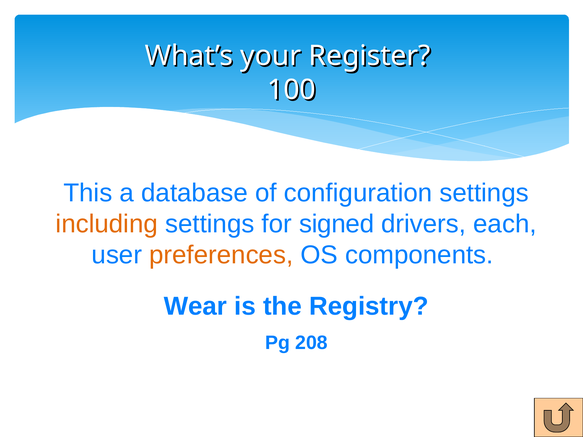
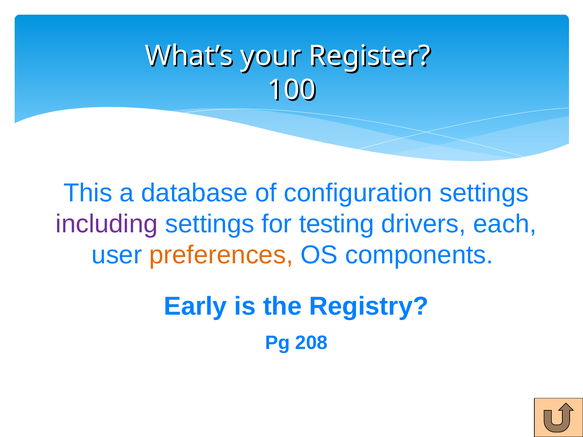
including colour: orange -> purple (107, 224)
signed: signed -> testing (337, 224)
Wear: Wear -> Early (195, 307)
